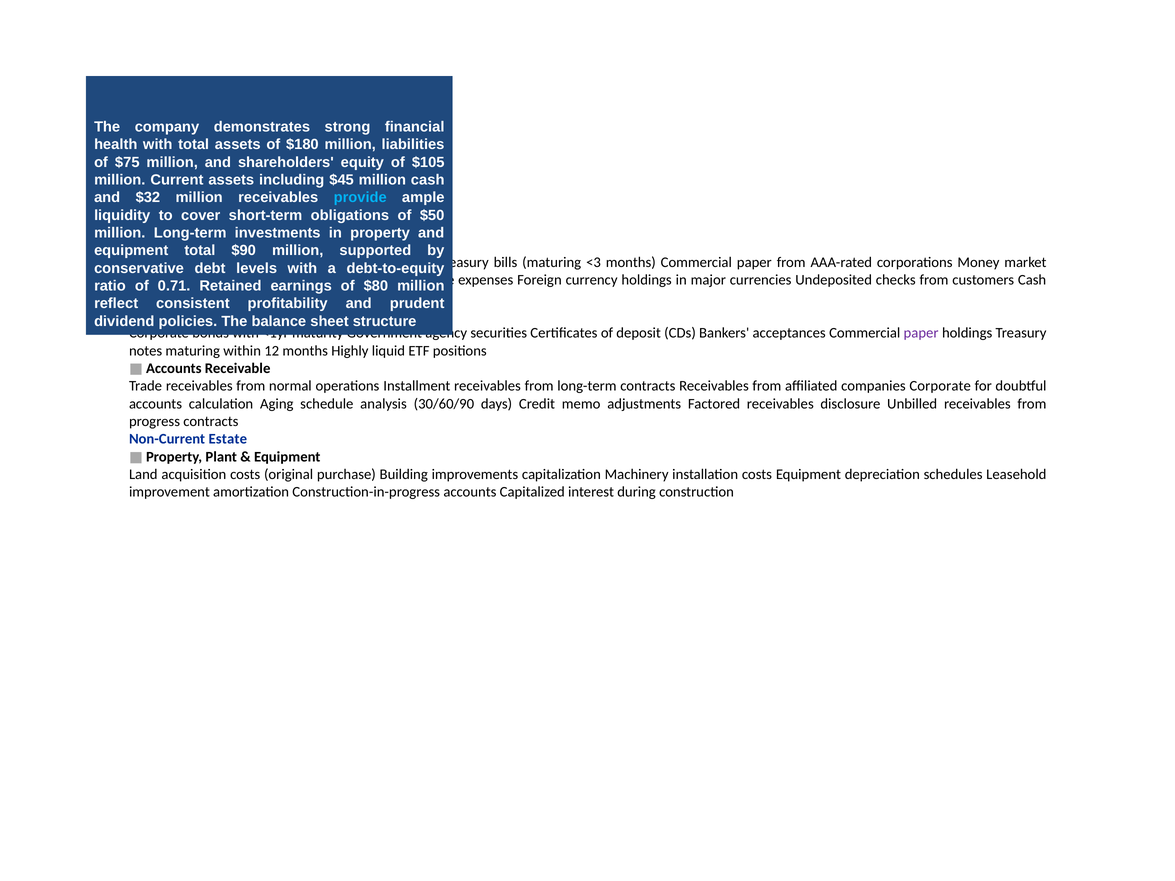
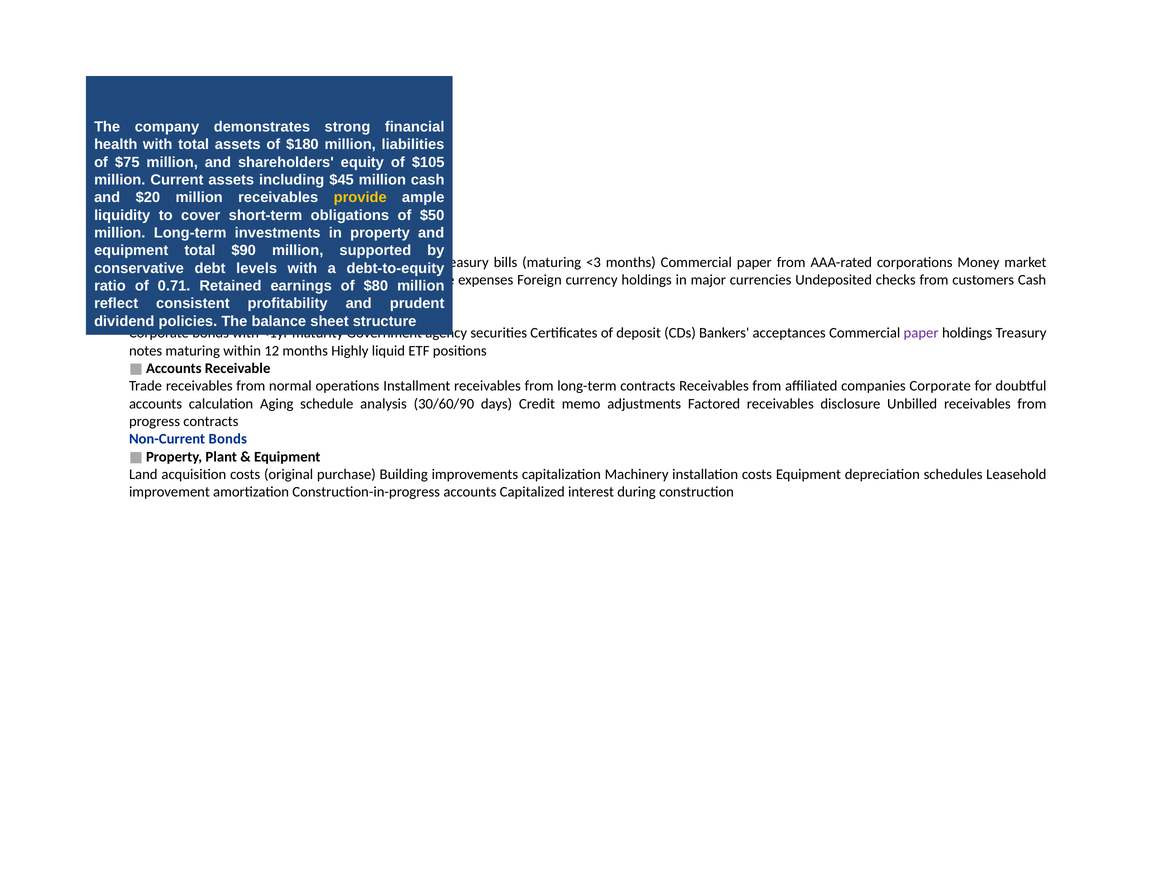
$32: $32 -> $20 (148, 198)
provide colour: light blue -> yellow (360, 198)
Non-Current Estate: Estate -> Bonds (228, 439)
